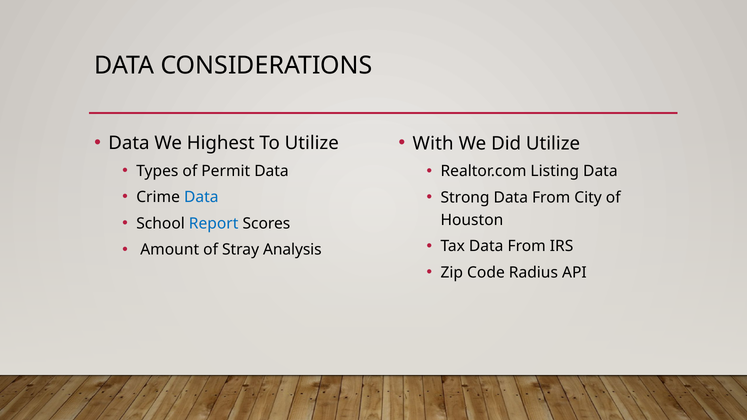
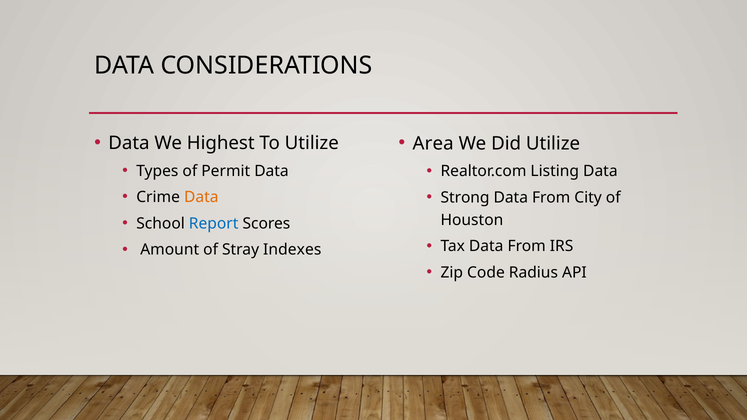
With: With -> Area (433, 143)
Data colour: blue -> orange (201, 197)
Analysis: Analysis -> Indexes (292, 250)
